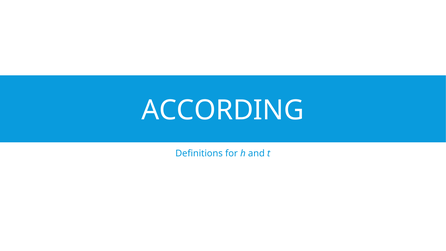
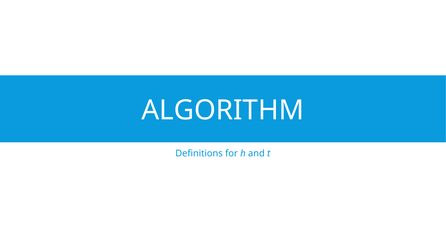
ACCORDING: ACCORDING -> ALGORITHM (223, 110)
